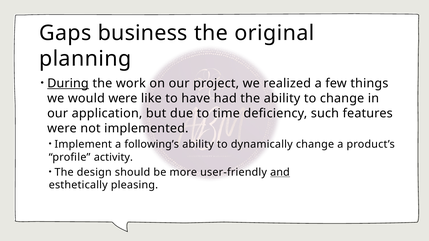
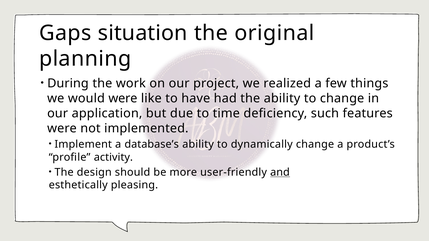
business: business -> situation (143, 33)
During underline: present -> none (68, 83)
following’s: following’s -> database’s (152, 144)
